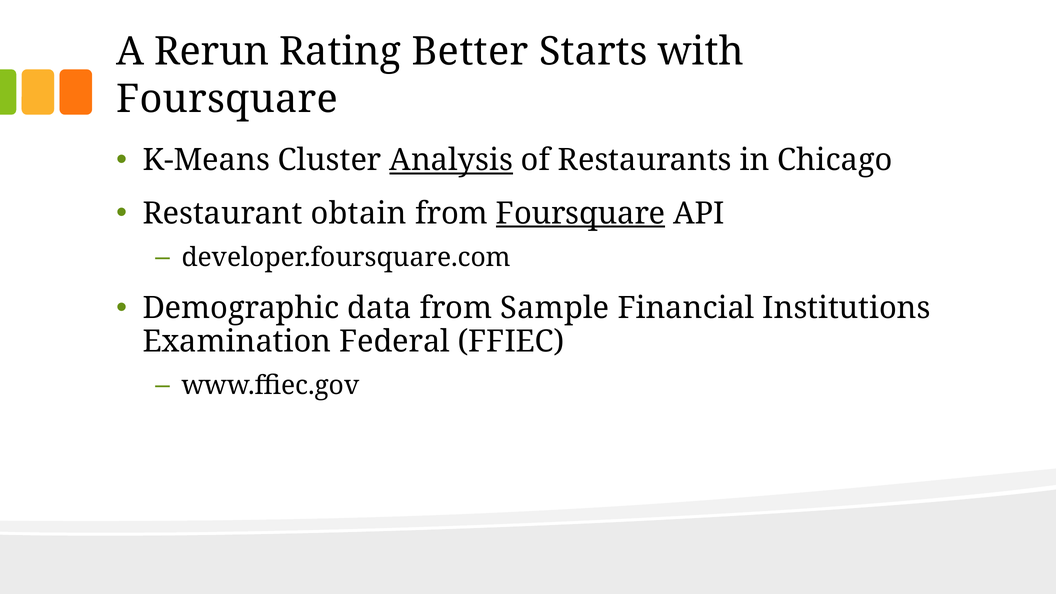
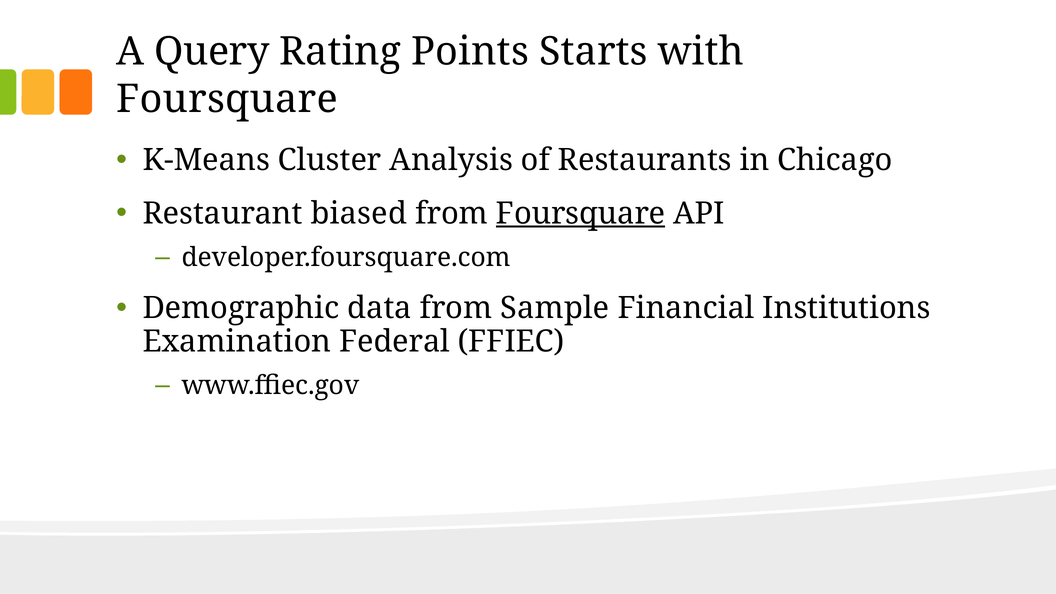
Rerun: Rerun -> Query (212, 52)
Better: Better -> Points (470, 52)
Analysis underline: present -> none (451, 160)
obtain: obtain -> biased (359, 213)
